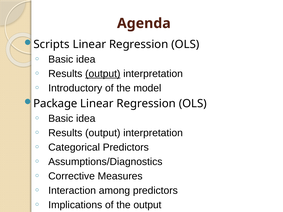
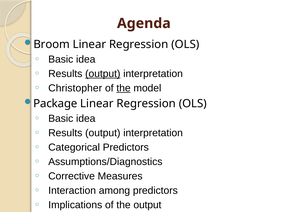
Scripts: Scripts -> Broom (52, 44)
Introductory: Introductory -> Christopher (75, 88)
the underline: none -> present (124, 88)
